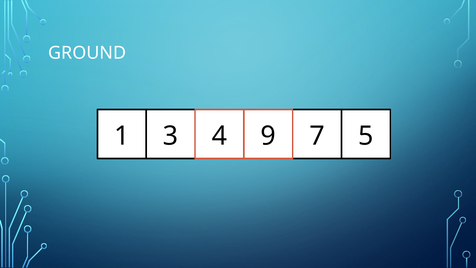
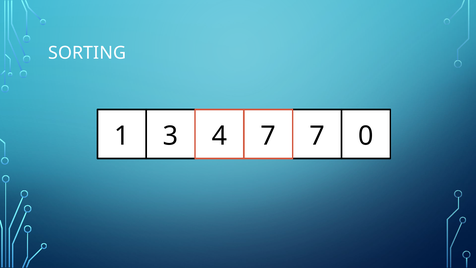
GROUND: GROUND -> SORTING (87, 53)
3 9: 9 -> 7 (268, 136)
5: 5 -> 0 (366, 136)
